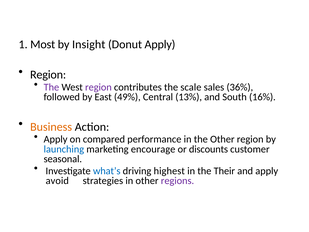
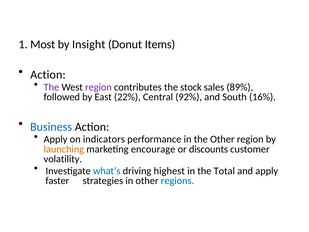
Donut Apply: Apply -> Items (160, 44)
Region: Region -> Action (48, 75)
scale: scale -> stock (191, 87)
36%: 36% -> 89% (240, 87)
49%: 49% -> 22% (127, 97)
13%: 13% -> 92% (189, 97)
Business colour: orange -> blue (51, 127)
compared: compared -> indicators (104, 139)
launching colour: blue -> orange (64, 149)
seasonal: seasonal -> volatility (63, 159)
Their: Their -> Total (224, 171)
avoid: avoid -> faster (57, 181)
regions colour: purple -> blue (177, 181)
